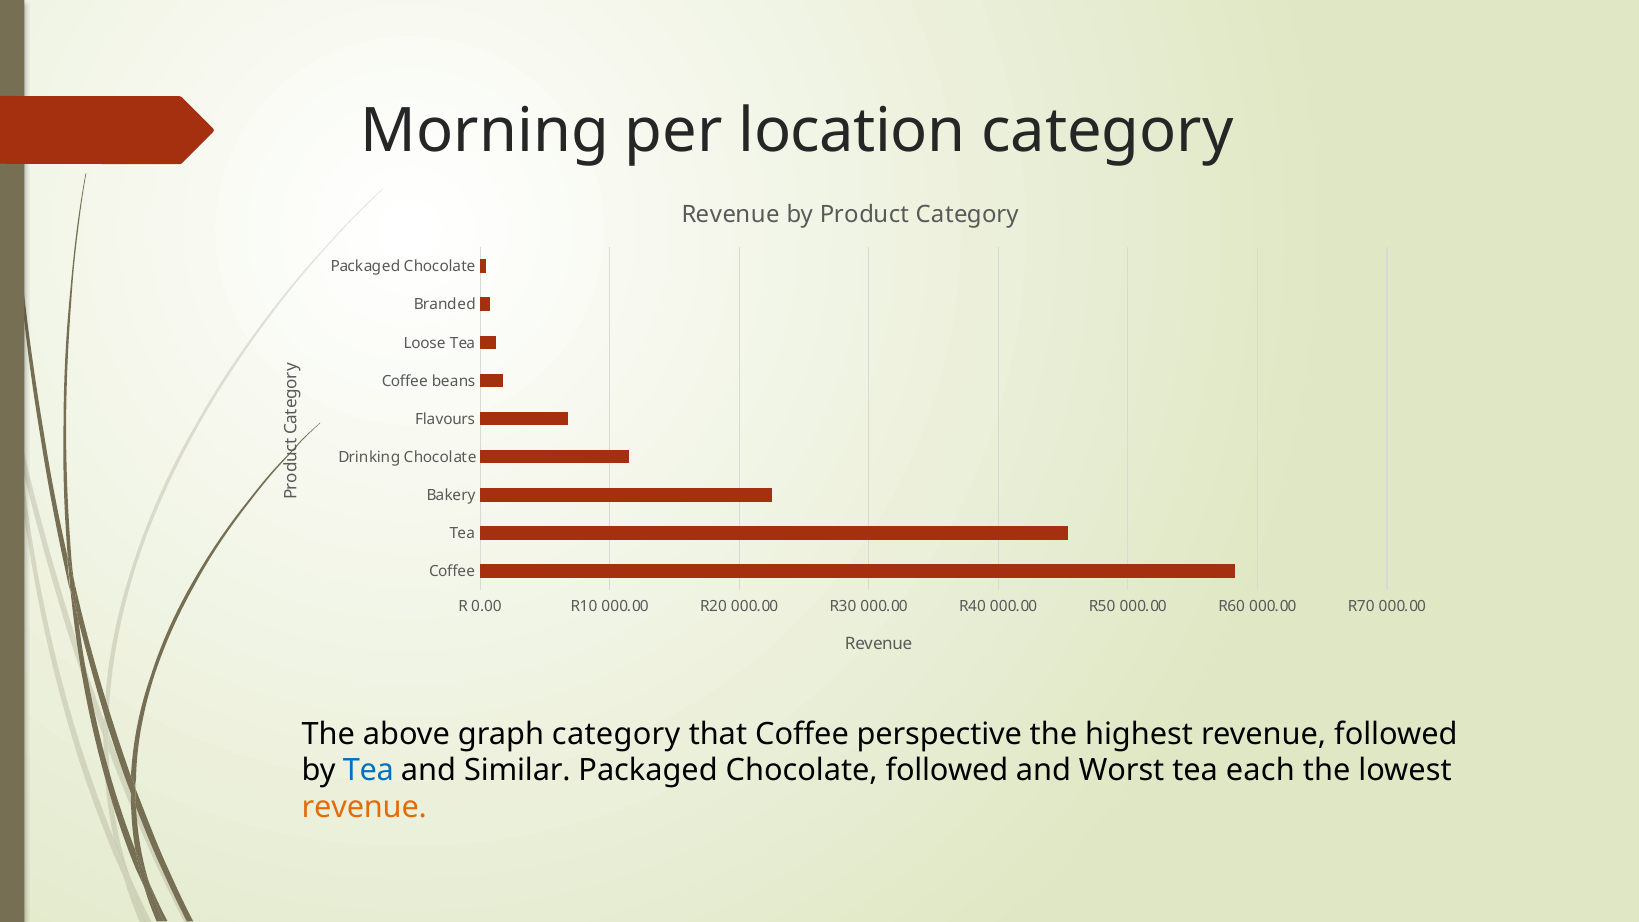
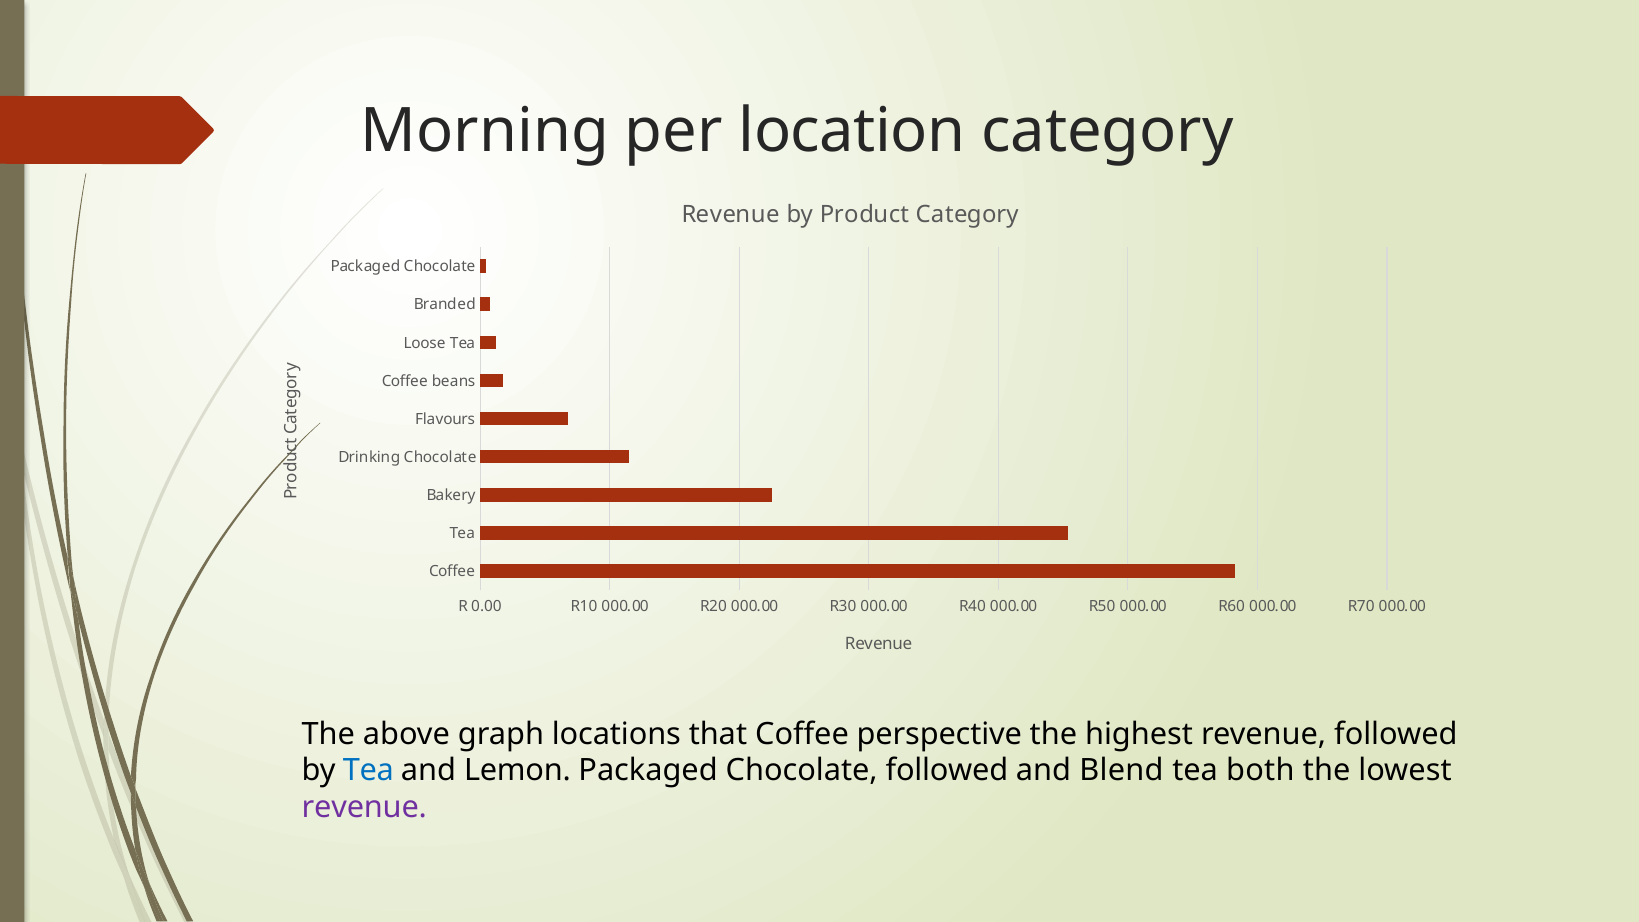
graph category: category -> locations (616, 734)
Similar: Similar -> Lemon (517, 771)
Worst: Worst -> Blend (1121, 771)
each: each -> both (1260, 771)
revenue colour: orange -> purple (364, 808)
